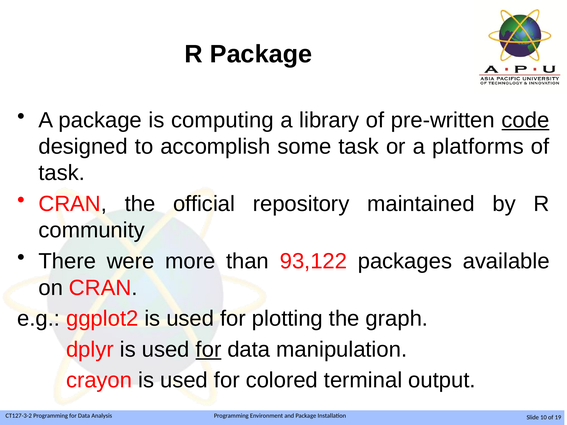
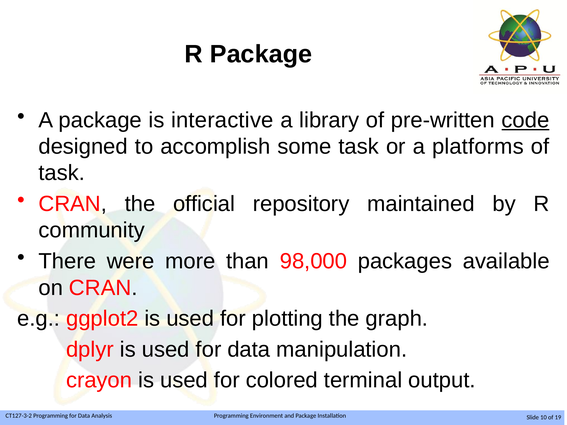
computing: computing -> interactive (222, 120)
93,122: 93,122 -> 98,000 (314, 261)
for underline: present -> none (208, 350)
